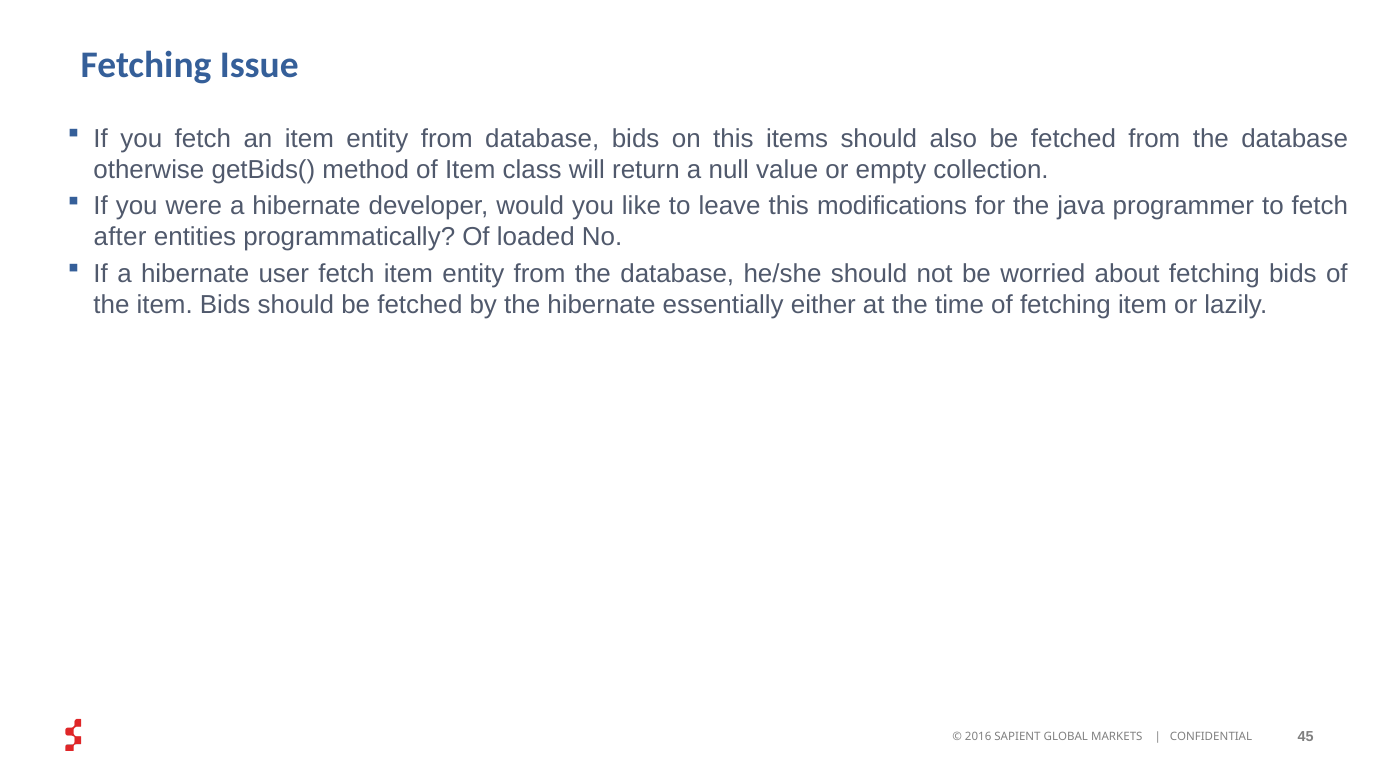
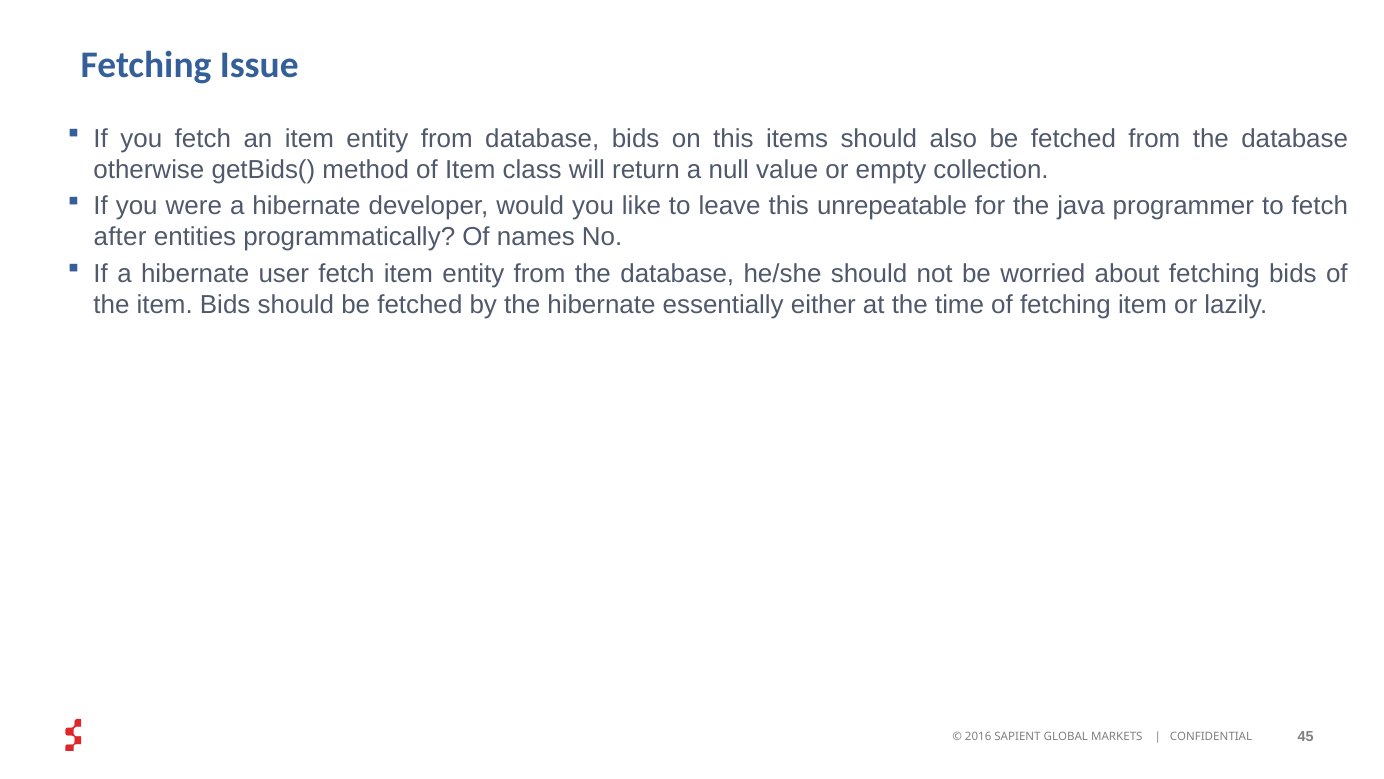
modifications: modifications -> unrepeatable (892, 206)
loaded: loaded -> names (536, 237)
